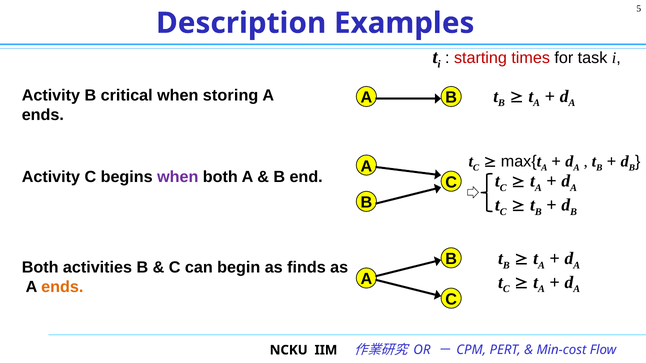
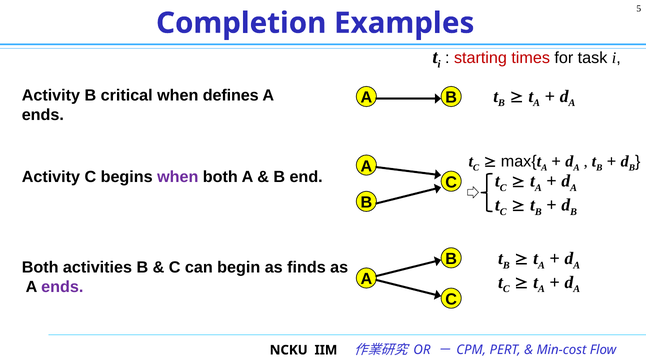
Description: Description -> Completion (241, 23)
storing: storing -> defines (231, 95)
ends colour: orange -> purple (62, 287)
